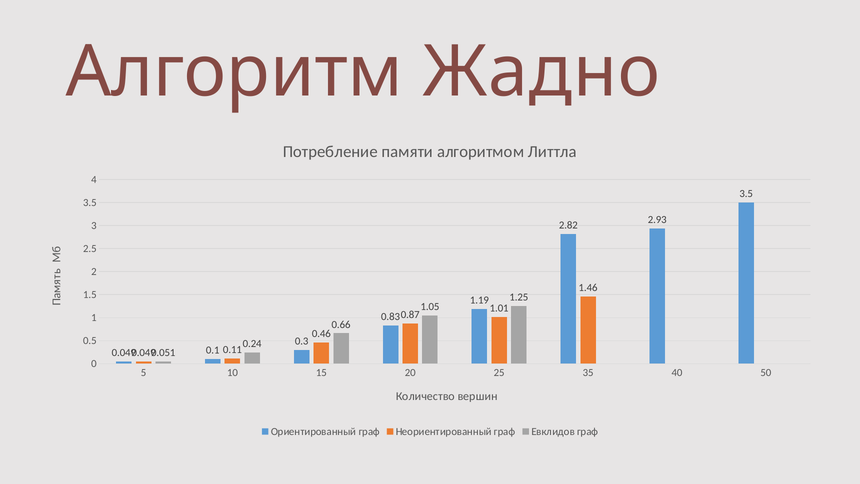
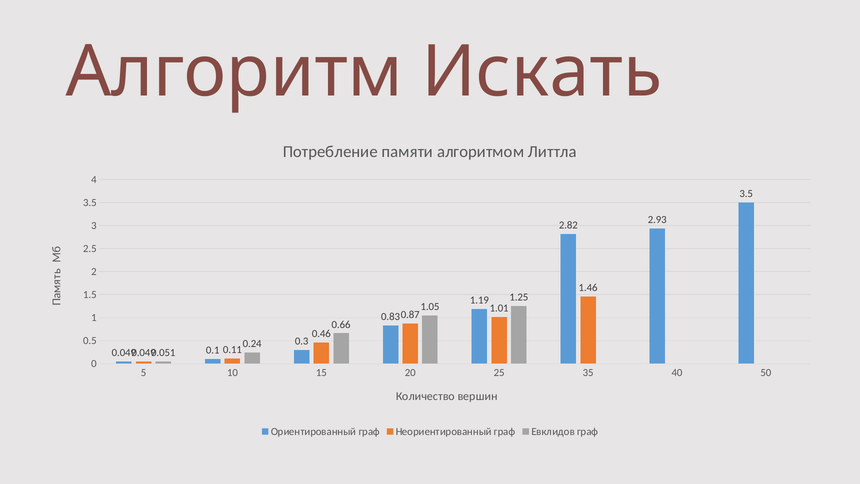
Жадно: Жадно -> Искать (542, 72)
